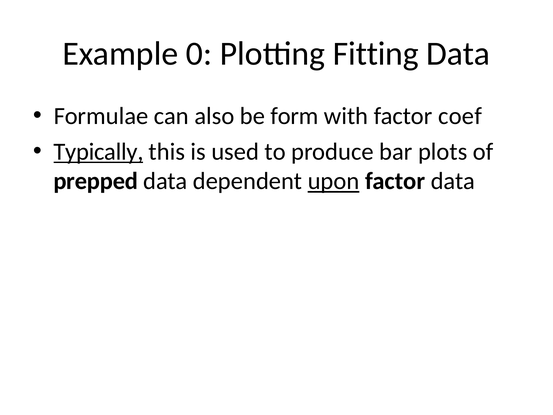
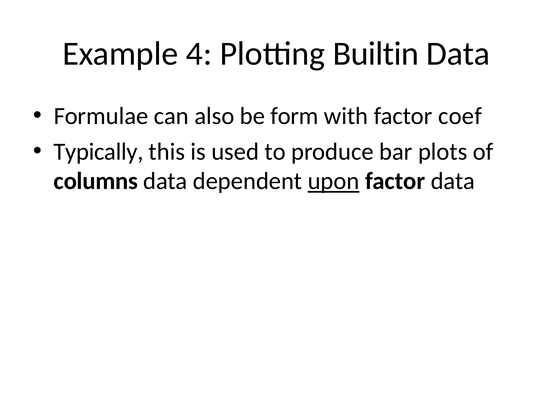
0: 0 -> 4 (199, 54)
Fitting: Fitting -> Builtin (376, 54)
Typically underline: present -> none (98, 152)
prepped: prepped -> columns (96, 181)
